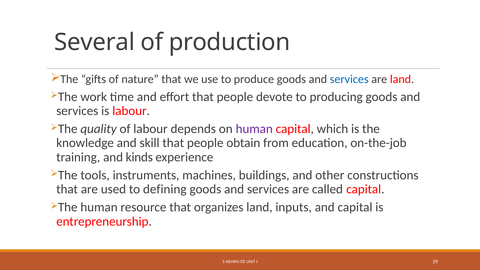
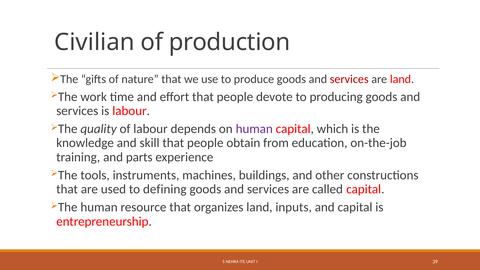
Several: Several -> Civilian (95, 42)
services colour: blue -> red (349, 79)
kinds: kinds -> parts (139, 157)
